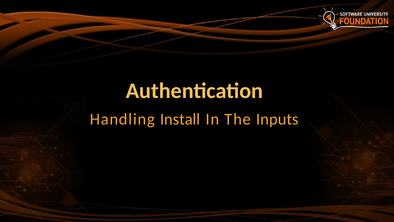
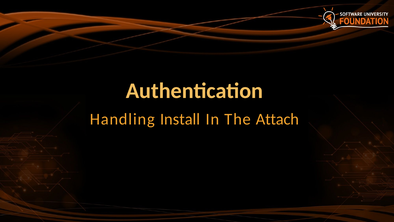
Inputs: Inputs -> Attach (278, 119)
